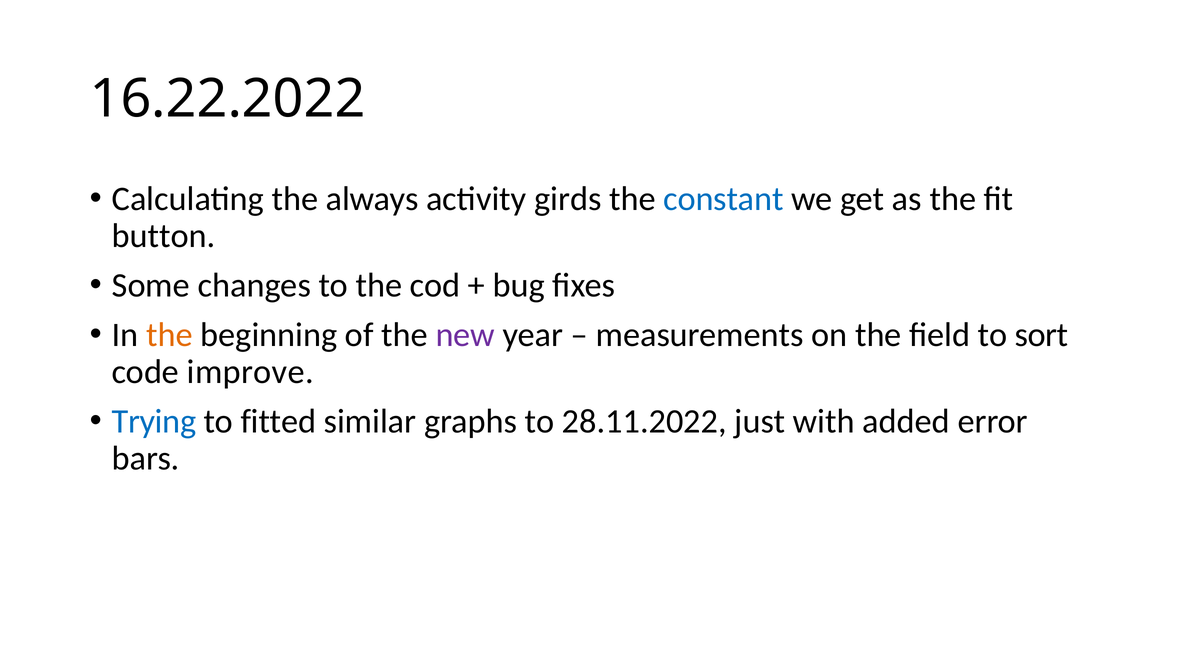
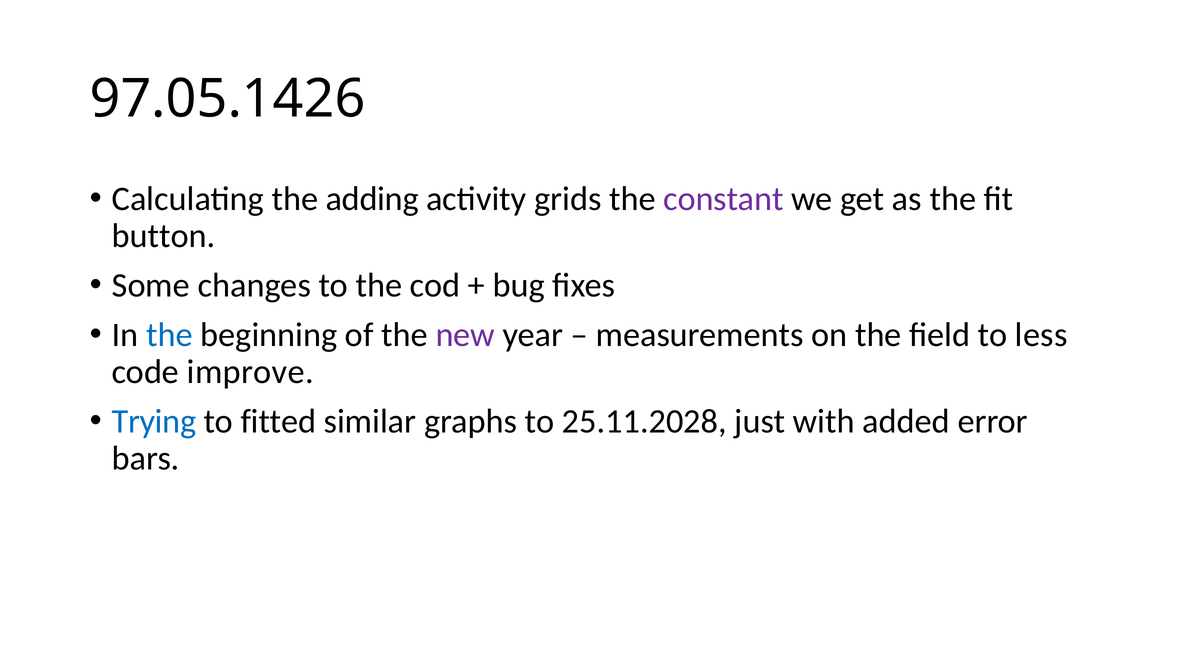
16.22.2022: 16.22.2022 -> 97.05.1426 (228, 99)
always: always -> adding (372, 199)
girds: girds -> grids (568, 199)
constant colour: blue -> purple (723, 199)
the colour: orange -> blue (169, 335)
sort: sort -> less (1041, 335)
28.11.2022: 28.11.2022 -> 25.11.2028 (644, 421)
